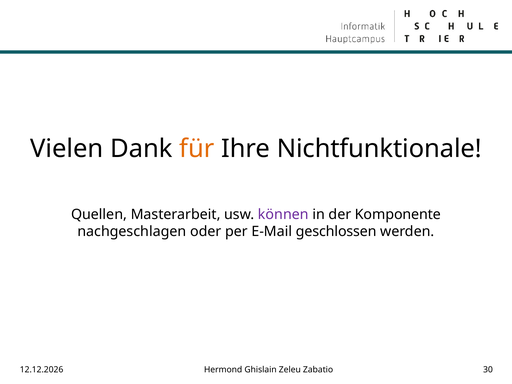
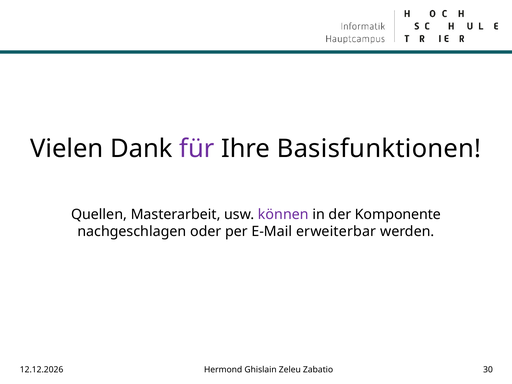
für colour: orange -> purple (197, 149)
Nichtfunktionale: Nichtfunktionale -> Basisfunktionen (379, 149)
geschlossen: geschlossen -> erweiterbar (336, 232)
